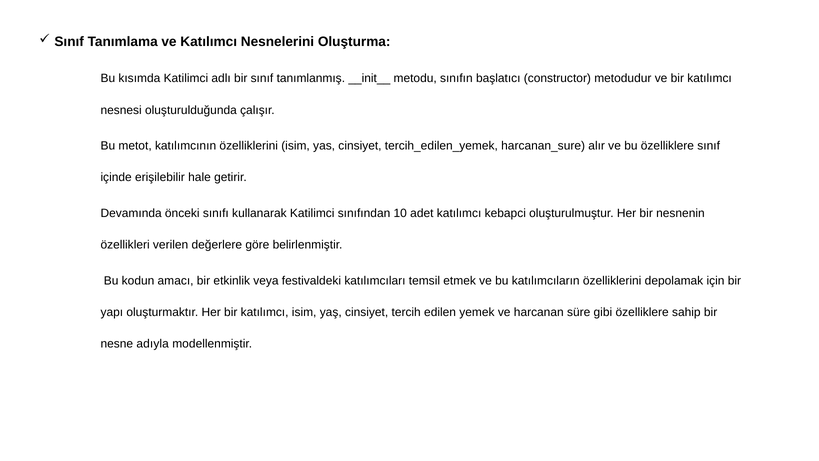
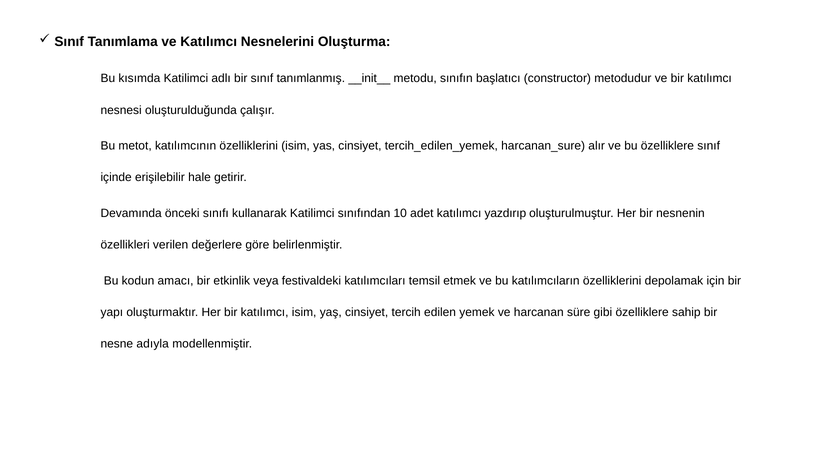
kebapci: kebapci -> yazdırıp (505, 213)
